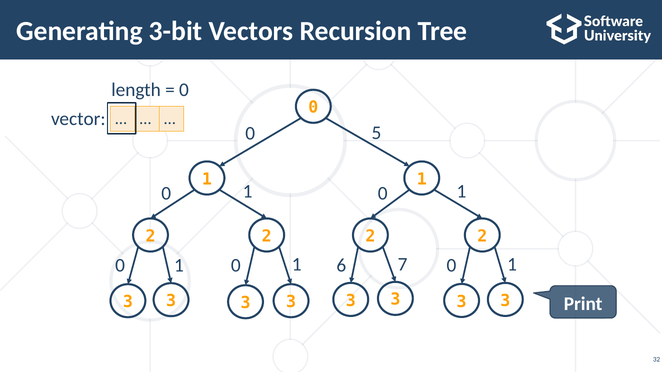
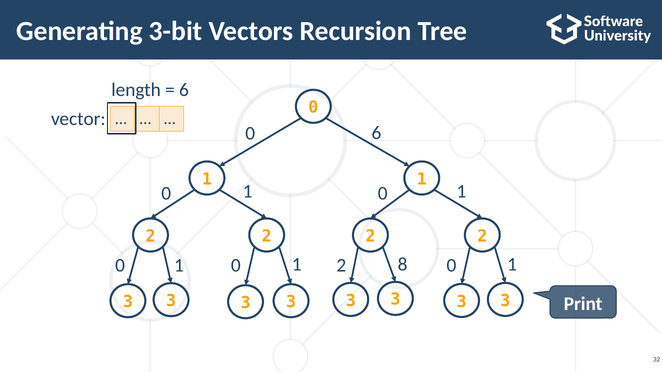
0: 0 -> 6 (184, 90)
0 5: 5 -> 6 (376, 133)
7: 7 -> 8 (403, 265)
1 0 6: 6 -> 2 (341, 266)
